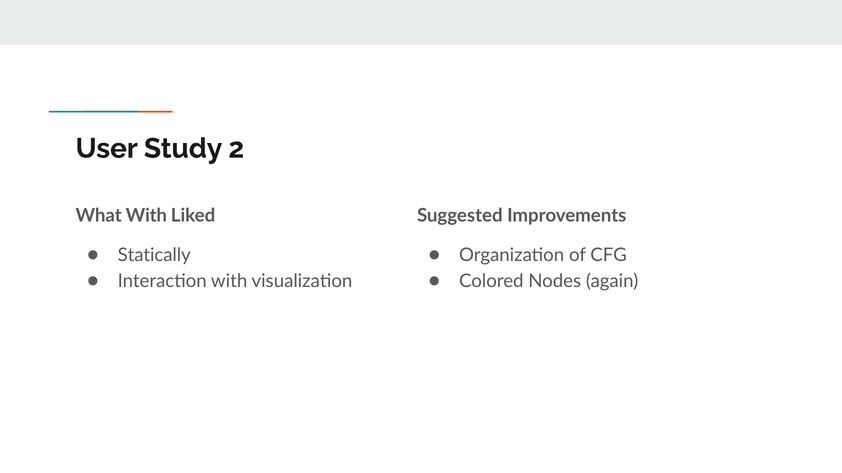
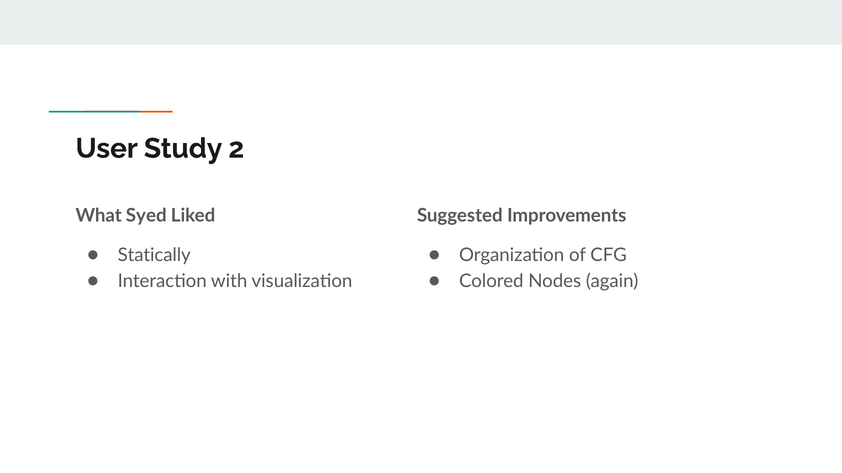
What With: With -> Syed (146, 216)
